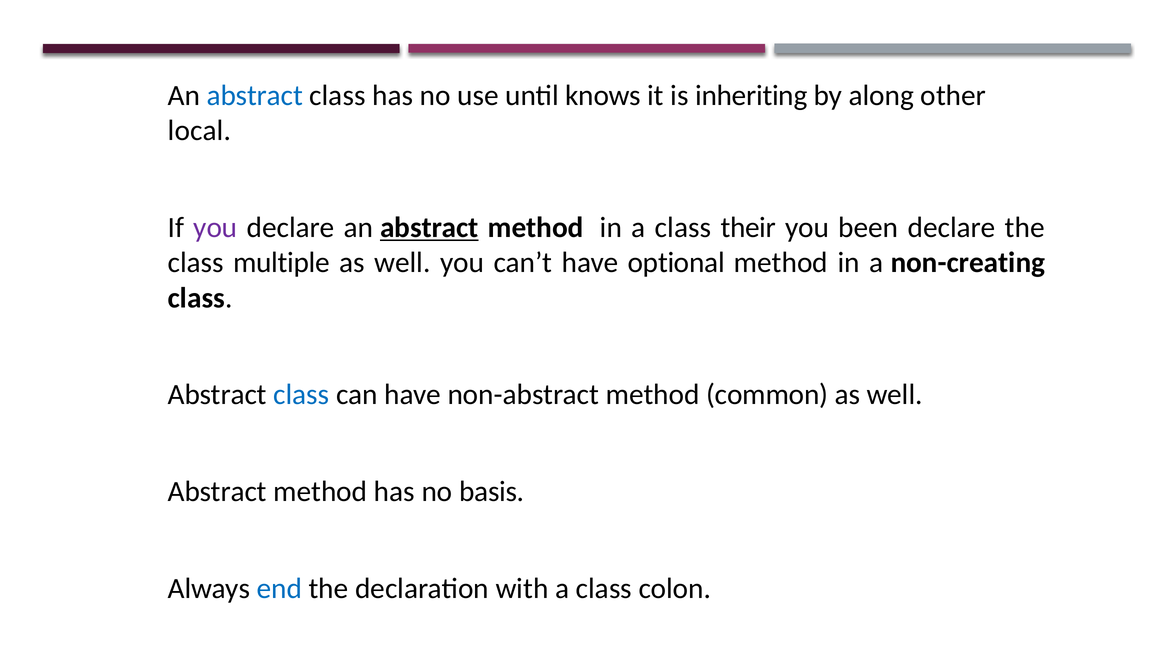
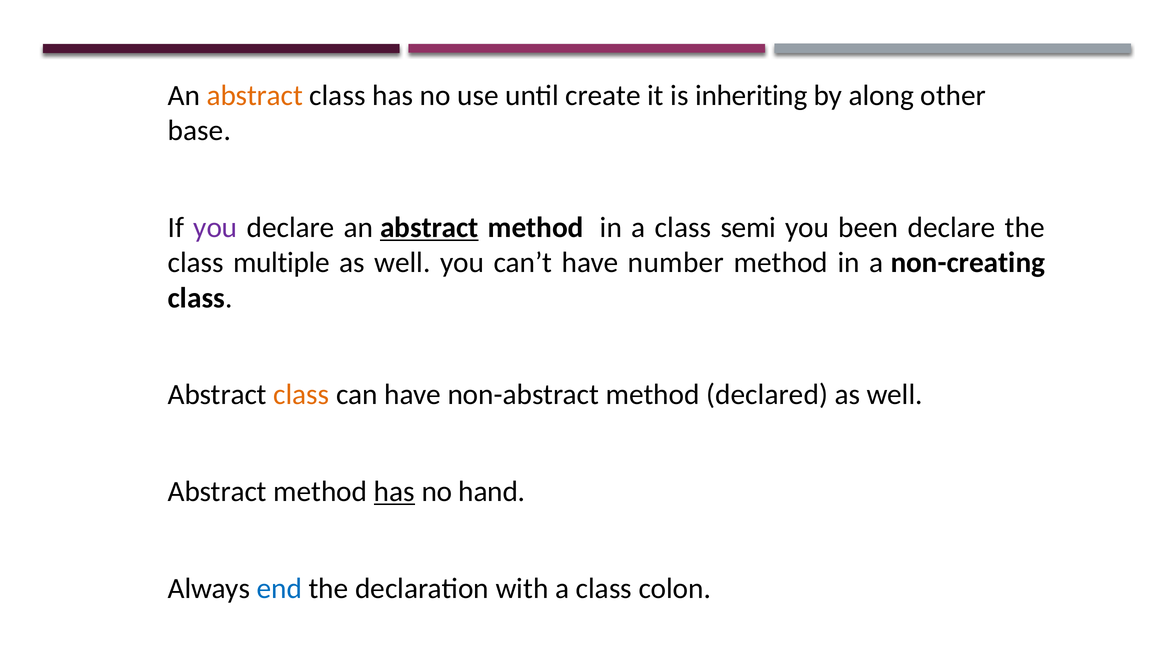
abstract colour: blue -> orange (255, 96)
knows: knows -> create (603, 96)
local: local -> base (199, 131)
their: their -> semi (748, 228)
optional: optional -> number (676, 263)
class colour: blue -> orange (301, 395)
common: common -> declared (767, 395)
has underline: none -> present (394, 492)
basis: basis -> hand (492, 492)
